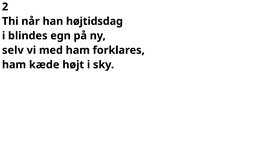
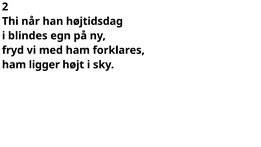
selv: selv -> fryd (13, 50)
kæde: kæde -> ligger (44, 65)
